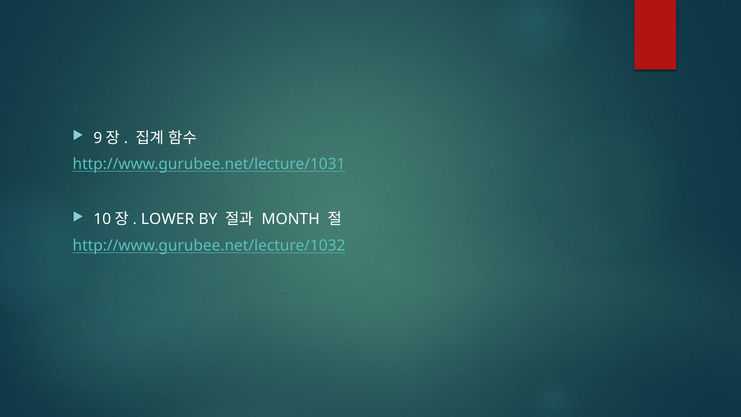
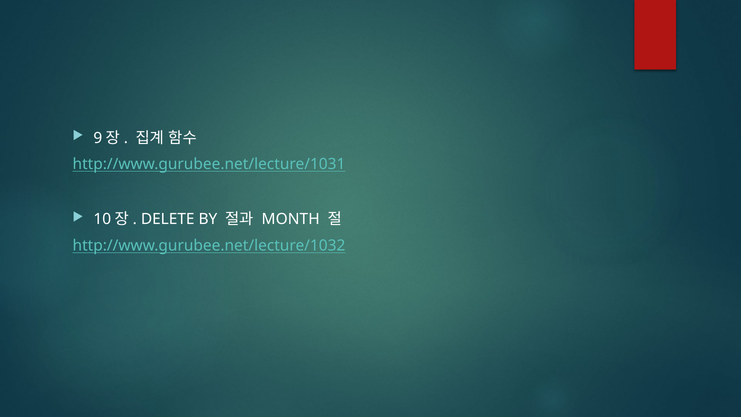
LOWER: LOWER -> DELETE (168, 219)
